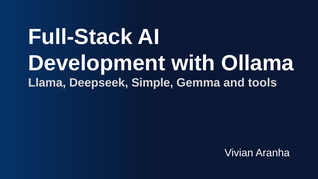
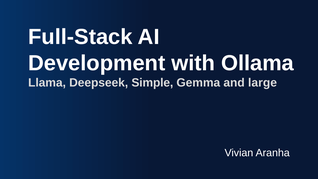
tools: tools -> large (262, 83)
